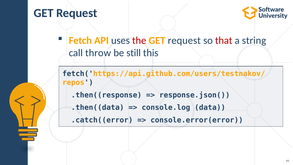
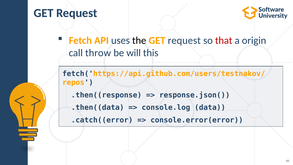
the colour: red -> black (139, 40)
string: string -> origin (254, 40)
still: still -> will (134, 53)
